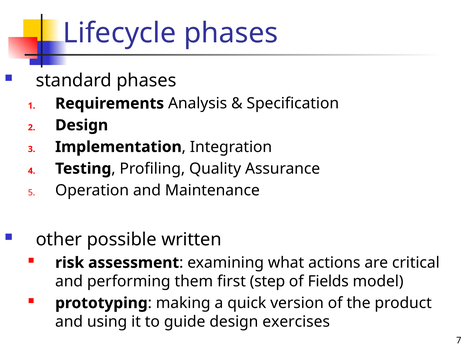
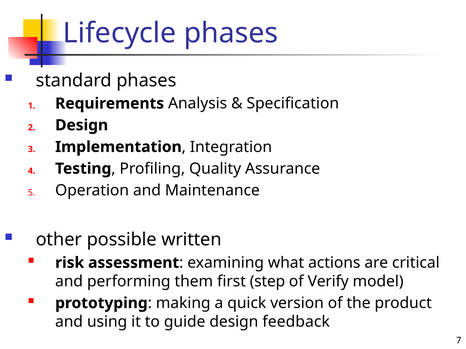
Fields: Fields -> Verify (328, 282)
exercises: exercises -> feedback (296, 322)
